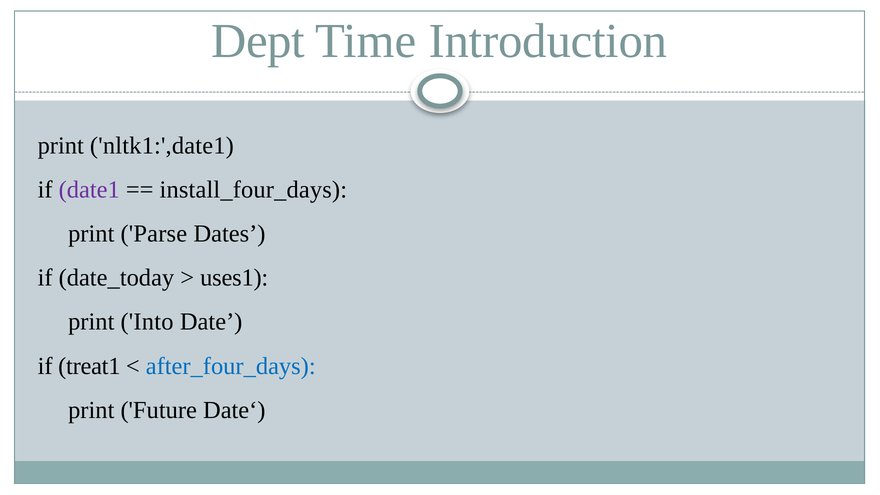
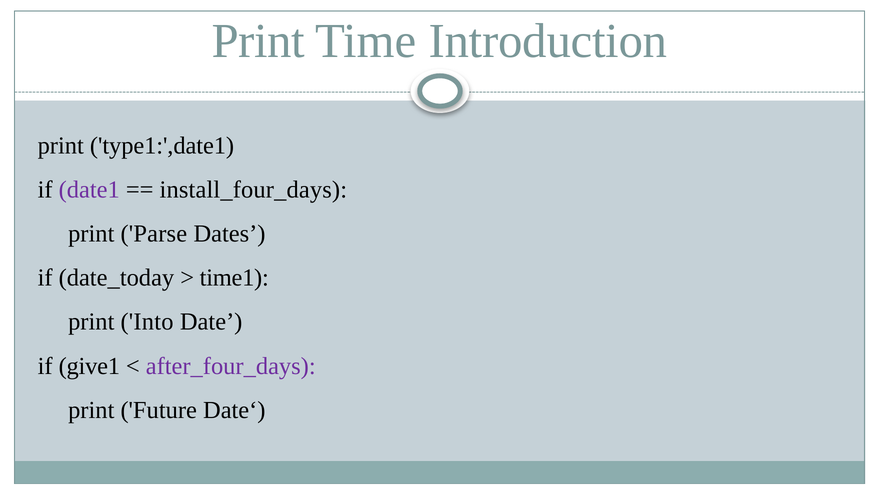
Dept: Dept -> Print (258, 41)
nltk1:',date1: nltk1:',date1 -> type1:',date1 (162, 146)
uses1: uses1 -> time1 (234, 278)
treat1: treat1 -> give1 (89, 366)
after_four_days colour: blue -> purple (231, 366)
